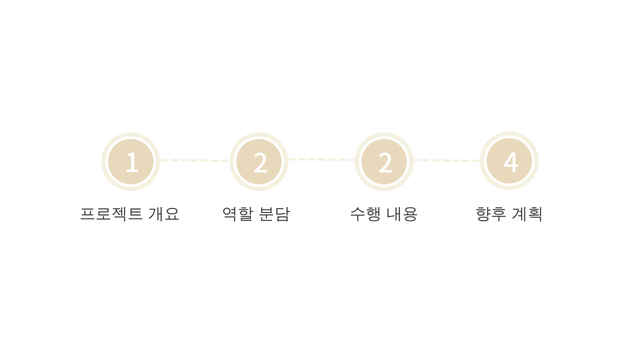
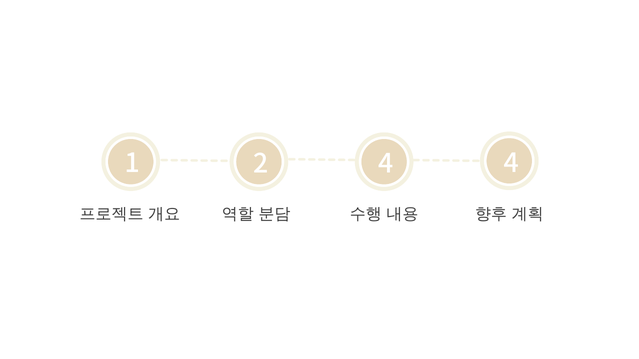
2 2: 2 -> 4 (386, 164)
